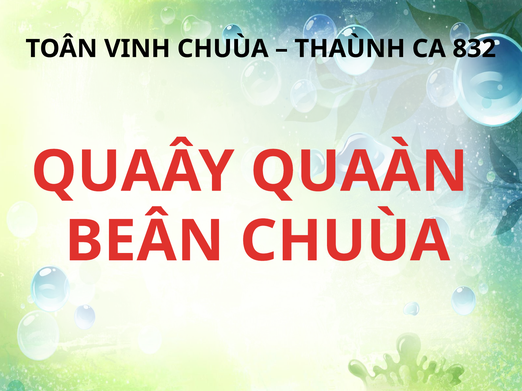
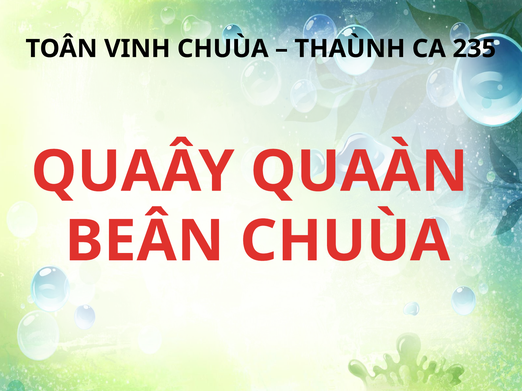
832: 832 -> 235 (474, 49)
